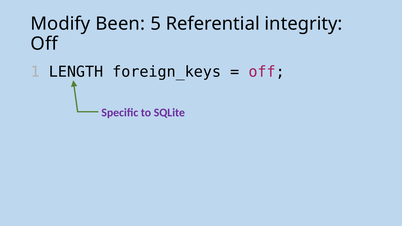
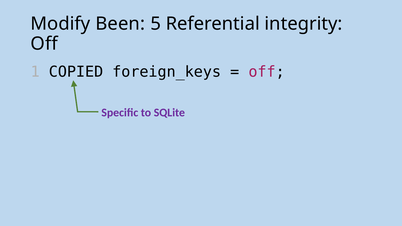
LENGTH: LENGTH -> COPIED (76, 72)
